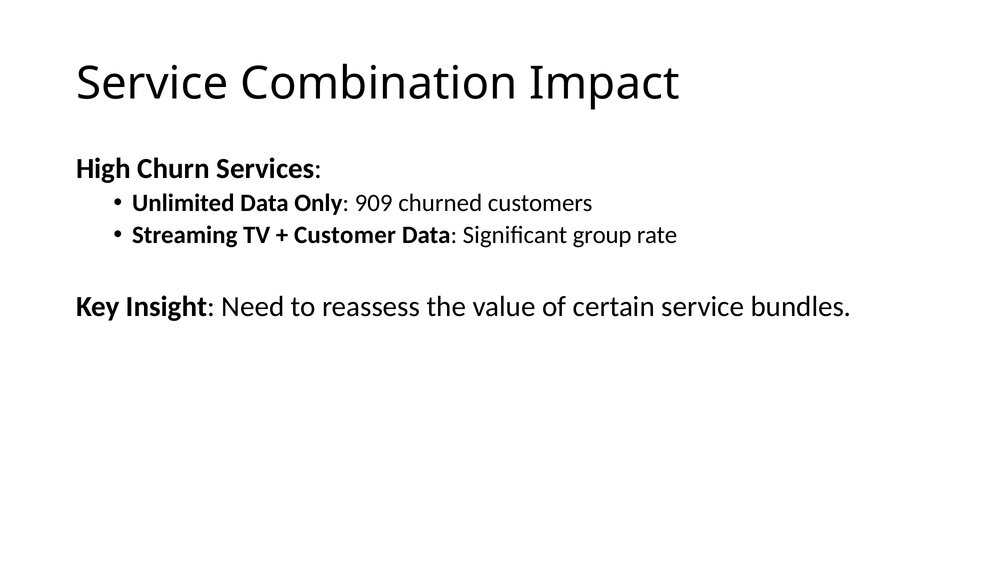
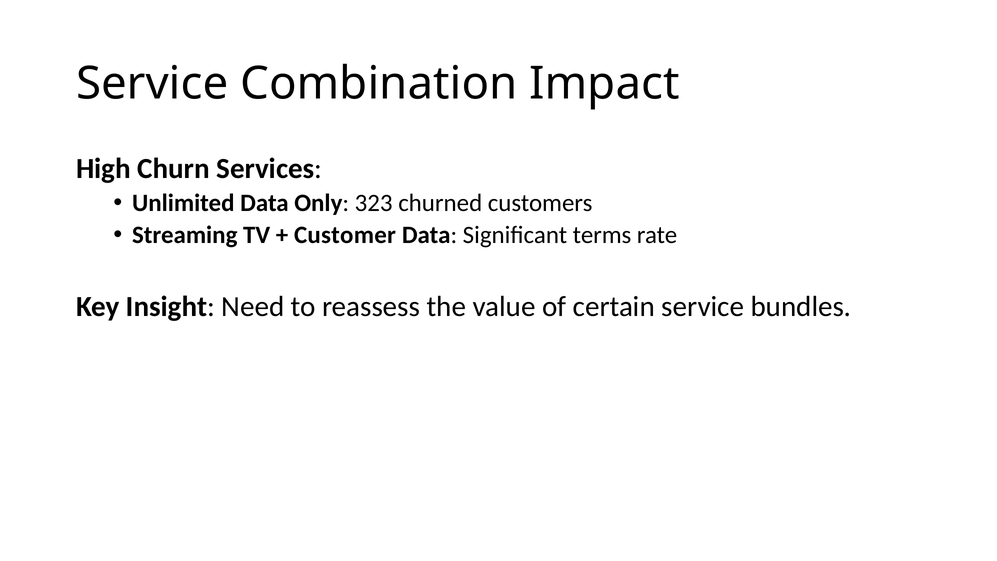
909: 909 -> 323 (374, 203)
group: group -> terms (602, 235)
